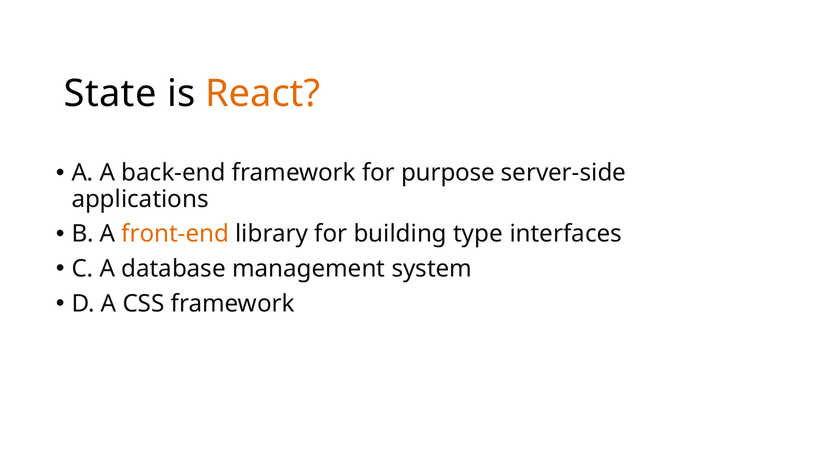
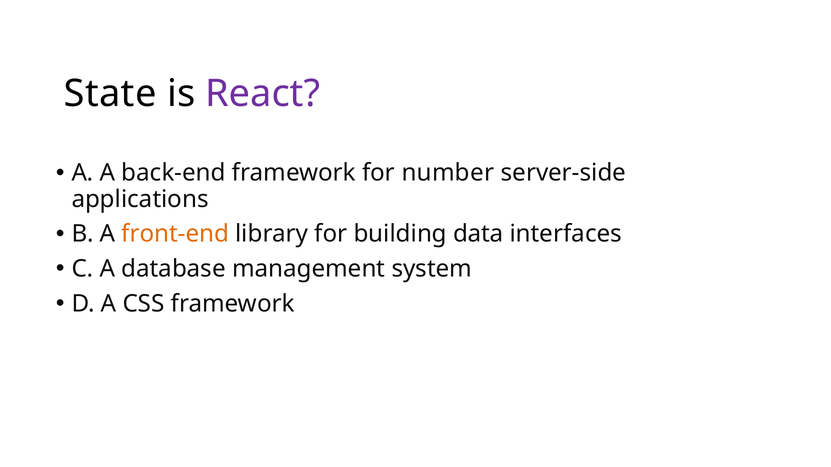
React colour: orange -> purple (263, 94)
purpose: purpose -> number (448, 173)
type: type -> data (478, 234)
